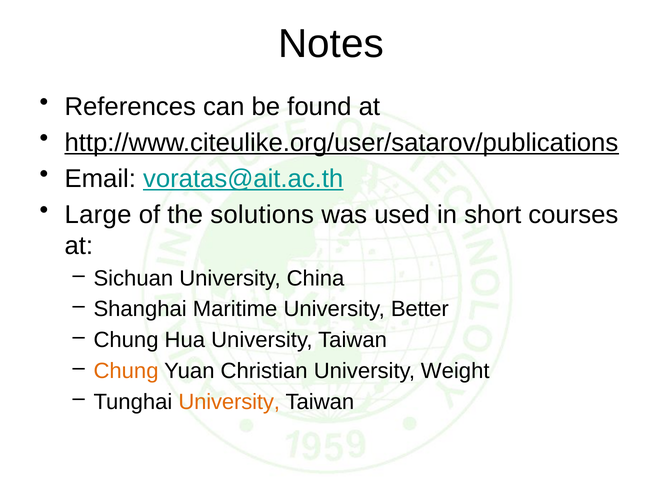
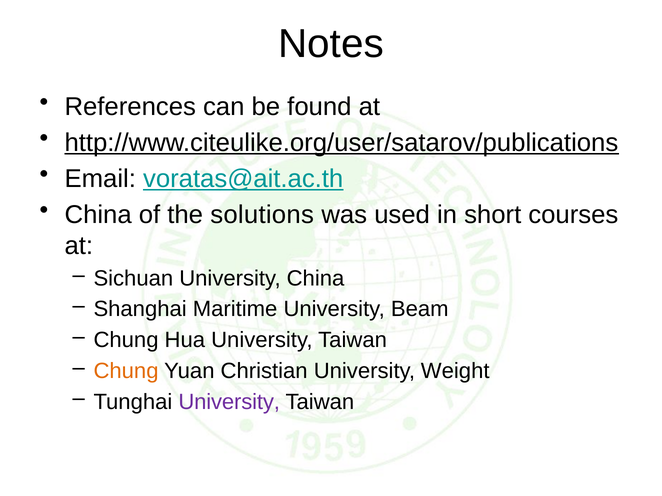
Large: Large -> China (98, 215)
Better: Better -> Beam (420, 310)
University colour: orange -> purple (229, 402)
